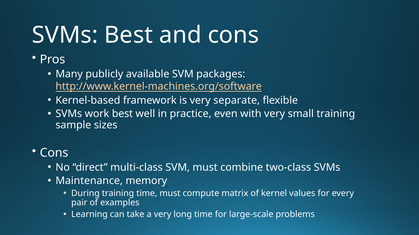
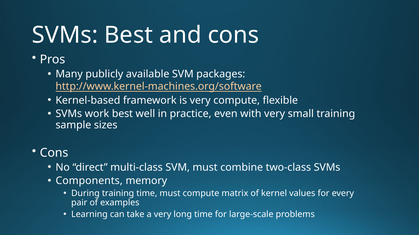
very separate: separate -> compute (237, 101)
Maintenance: Maintenance -> Components (89, 181)
